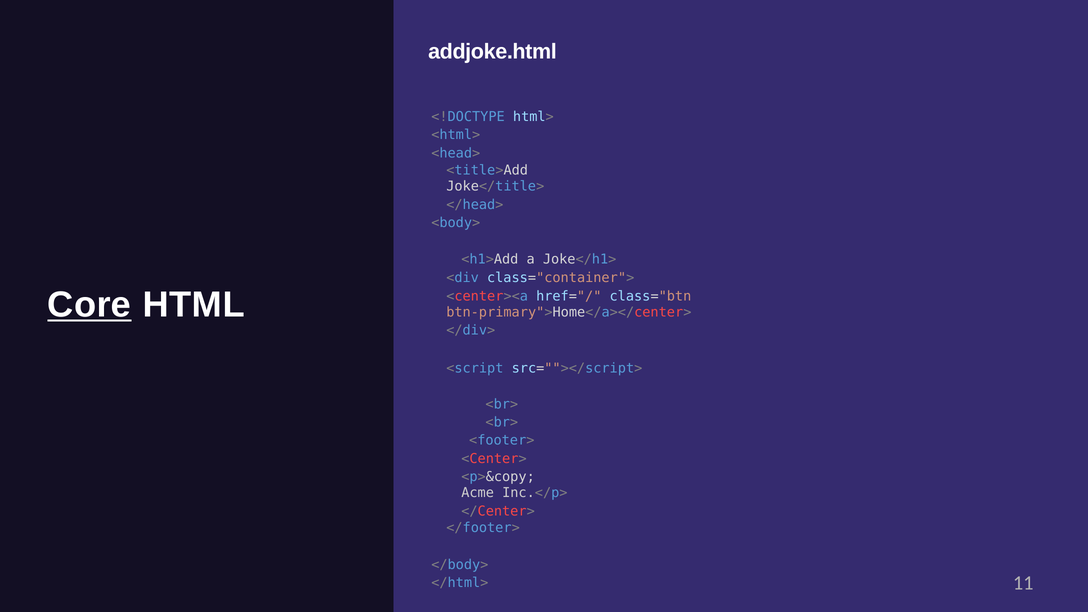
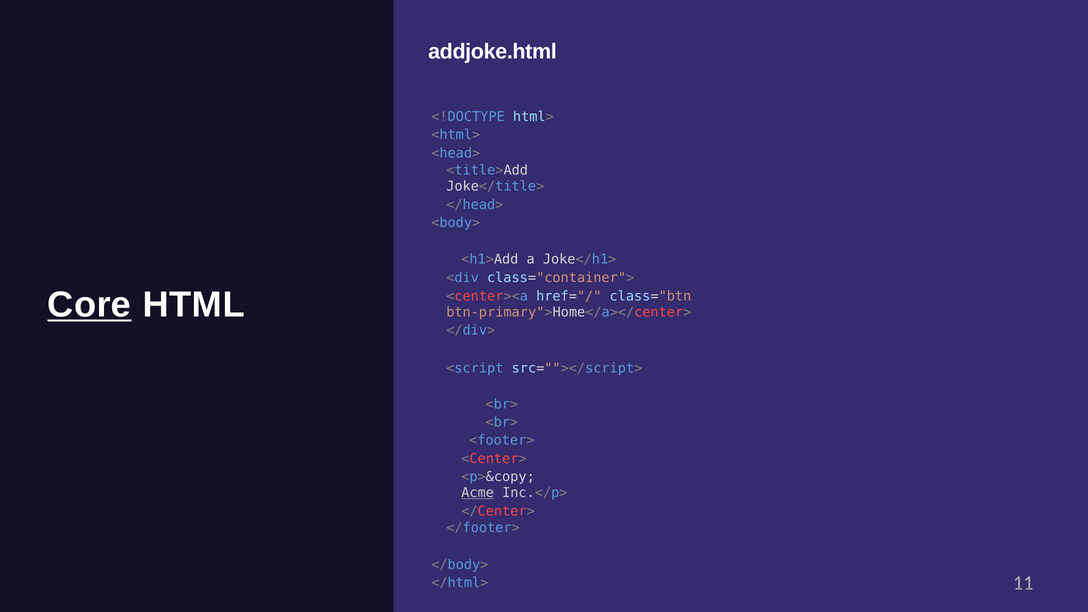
Acme underline: none -> present (478, 493)
